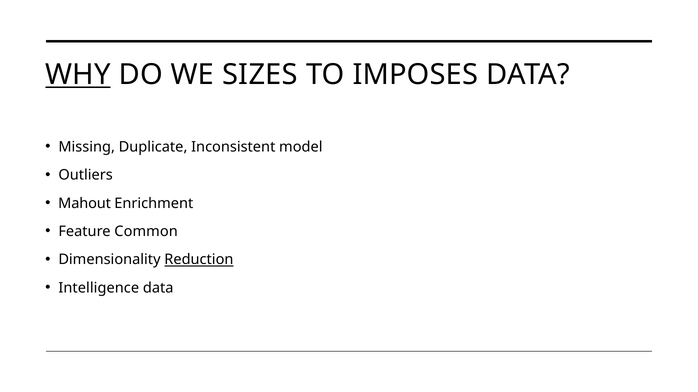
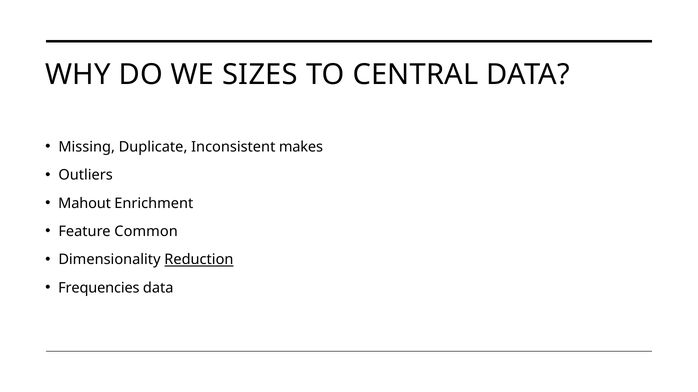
WHY underline: present -> none (78, 75)
IMPOSES: IMPOSES -> CENTRAL (415, 75)
model: model -> makes (301, 147)
Intelligence: Intelligence -> Frequencies (99, 288)
